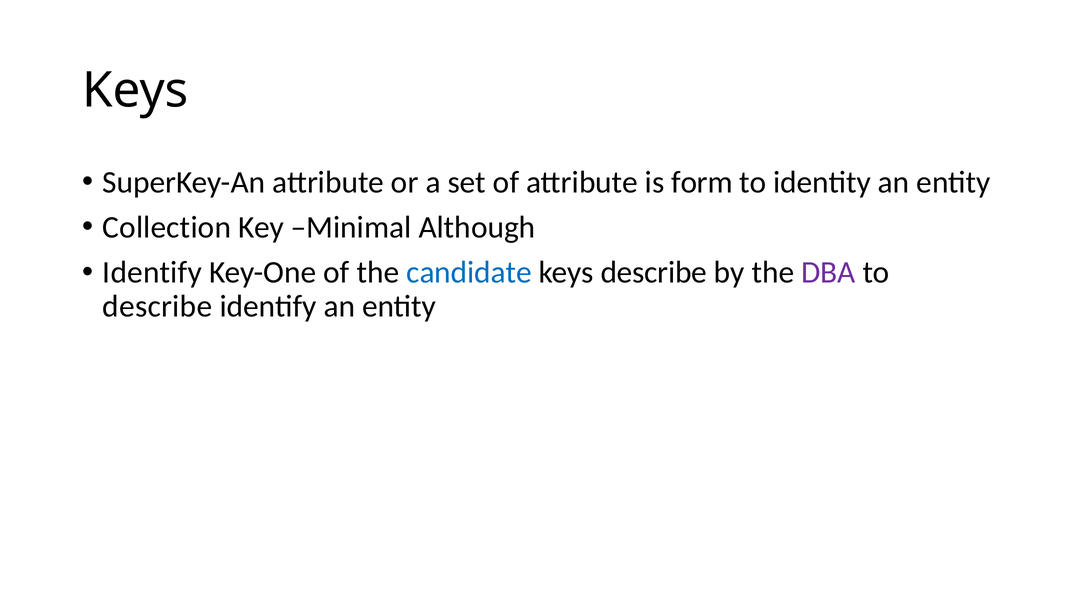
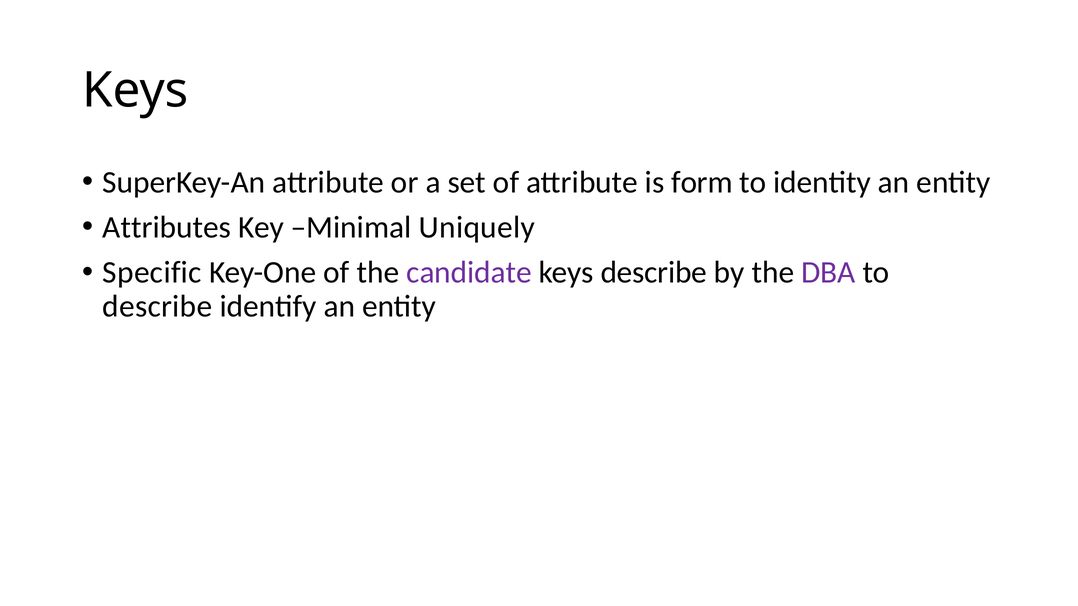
Collection: Collection -> Attributes (167, 227)
Although: Although -> Uniquely (477, 227)
Identify: Identify -> Specific (152, 273)
candidate colour: blue -> purple (469, 273)
